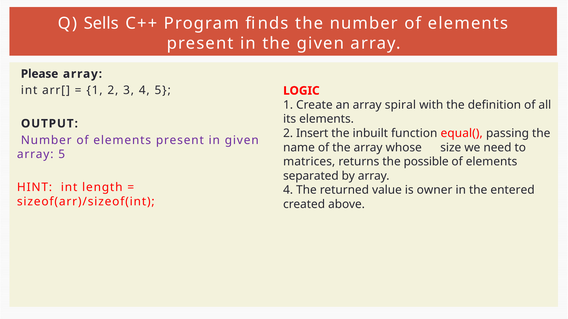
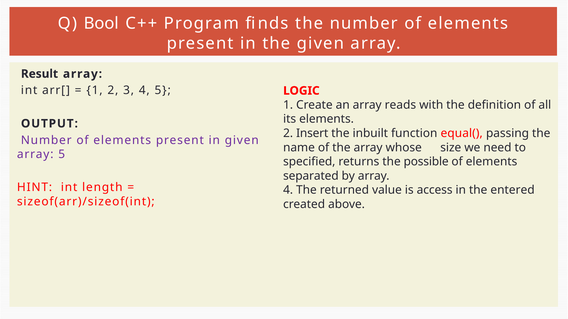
Sells: Sells -> Bool (101, 23)
Please: Please -> Result (39, 74)
spiral: spiral -> reads (400, 105)
matrices: matrices -> specified (309, 162)
owner: owner -> access (435, 190)
